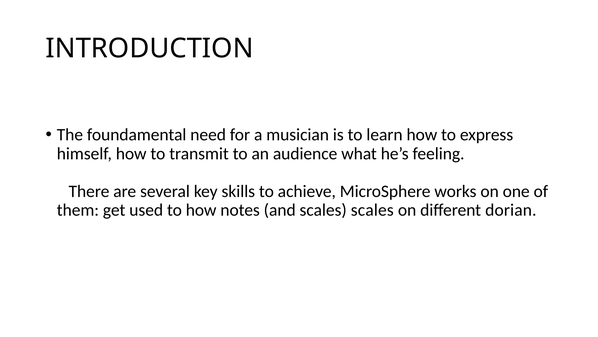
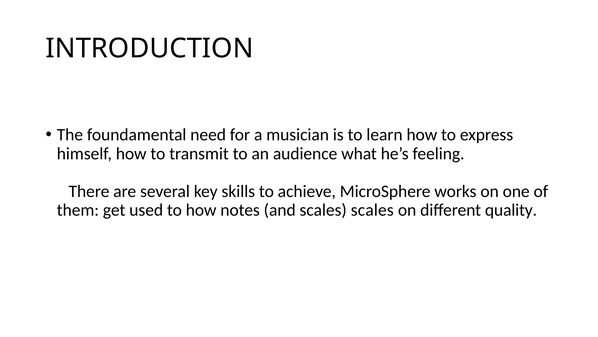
dorian: dorian -> quality (511, 210)
